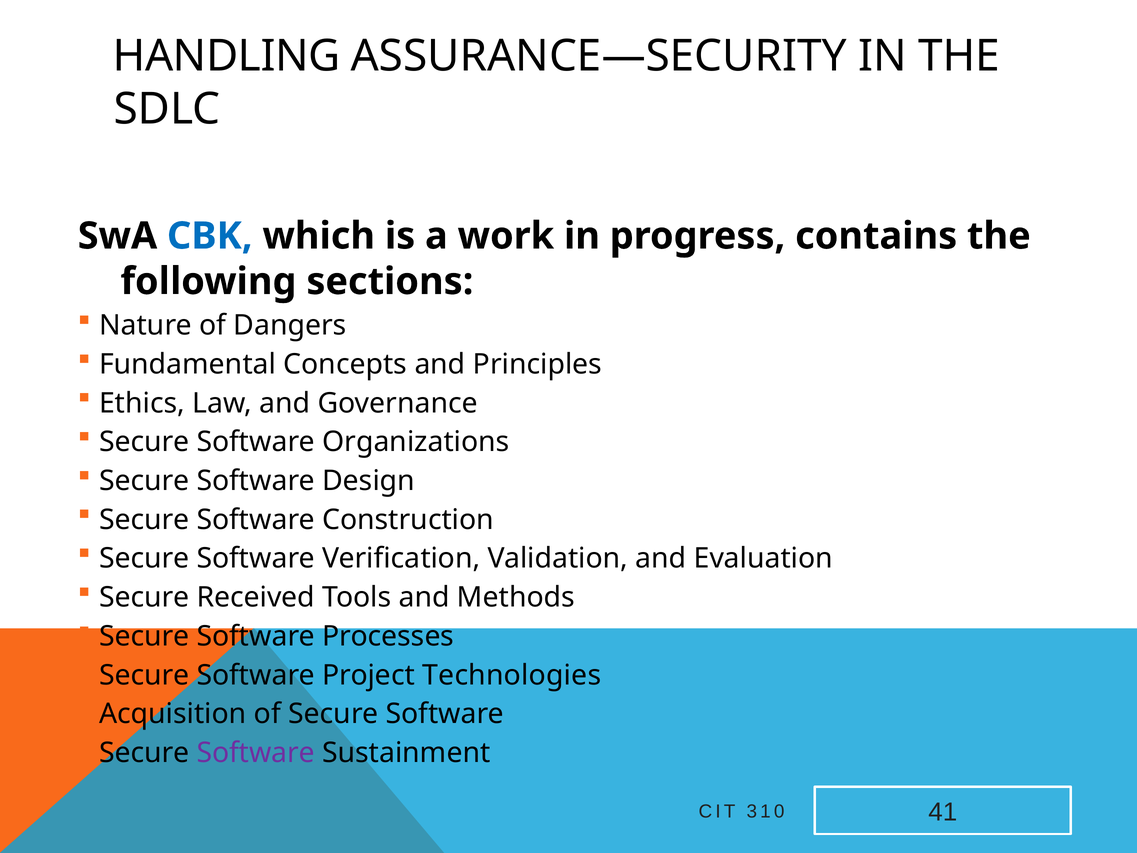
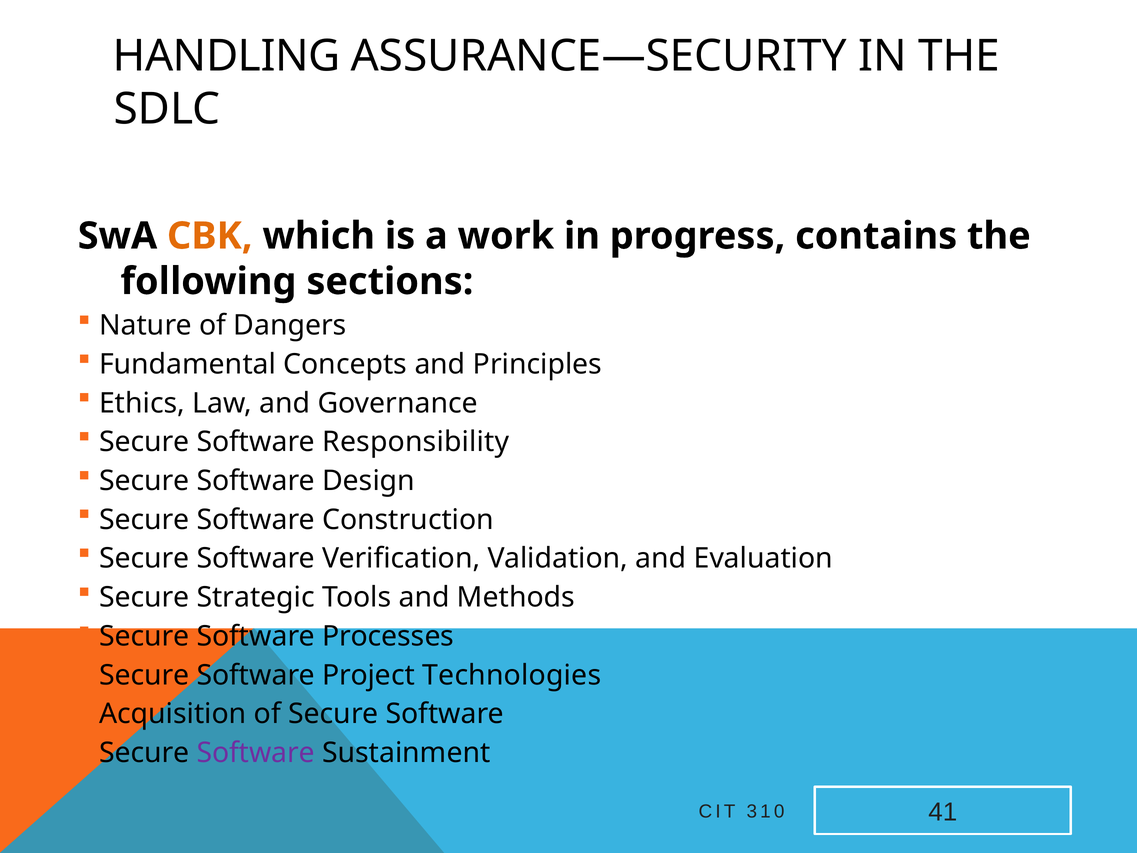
CBK colour: blue -> orange (210, 236)
Organizations: Organizations -> Responsibility (416, 442)
Received: Received -> Strategic (256, 597)
